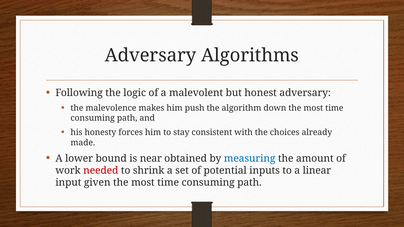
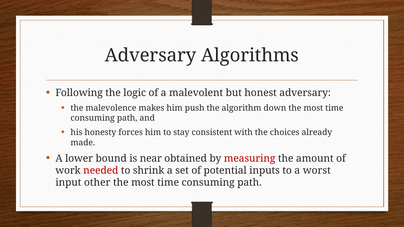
measuring colour: blue -> red (250, 159)
linear: linear -> worst (317, 171)
given: given -> other (97, 183)
